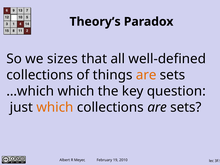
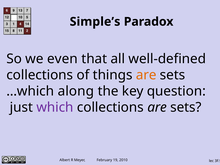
Theory’s: Theory’s -> Simple’s (95, 22)
sizes: sizes -> even (62, 59)
…which which: which -> along (76, 91)
which colour: orange -> purple (55, 107)
